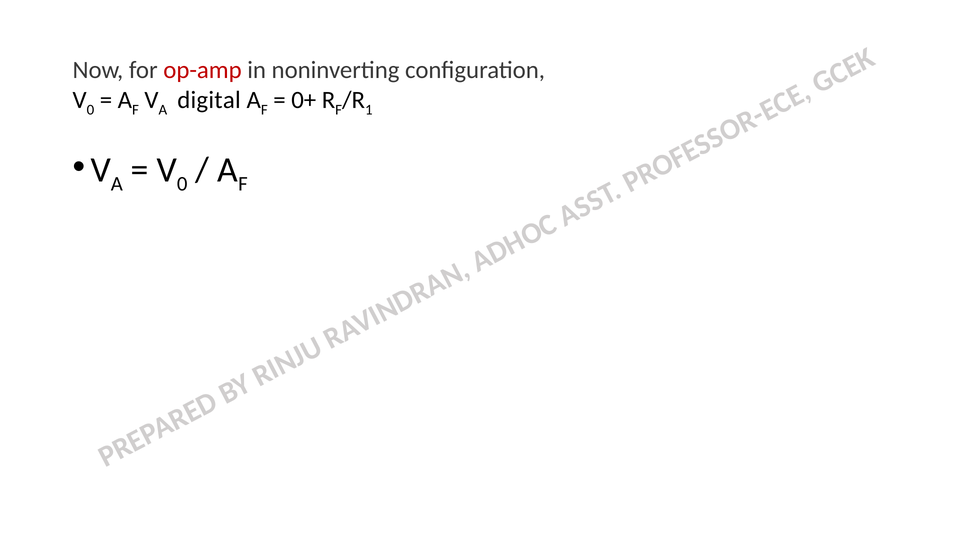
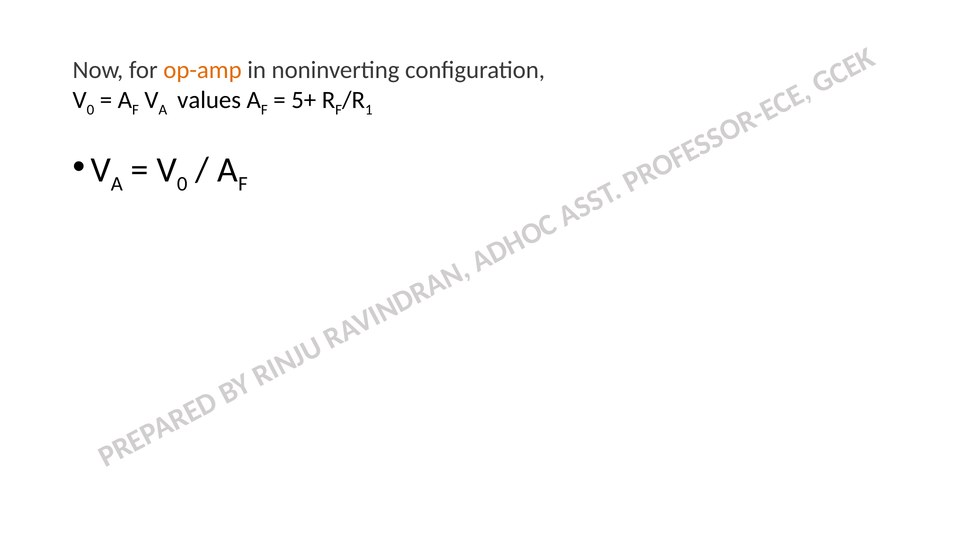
op-amp colour: red -> orange (203, 70)
digital: digital -> values (209, 100)
0+: 0+ -> 5+ (304, 100)
